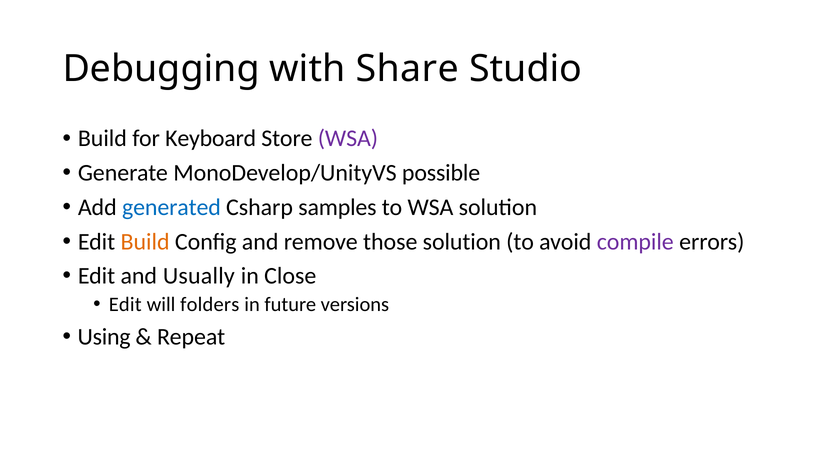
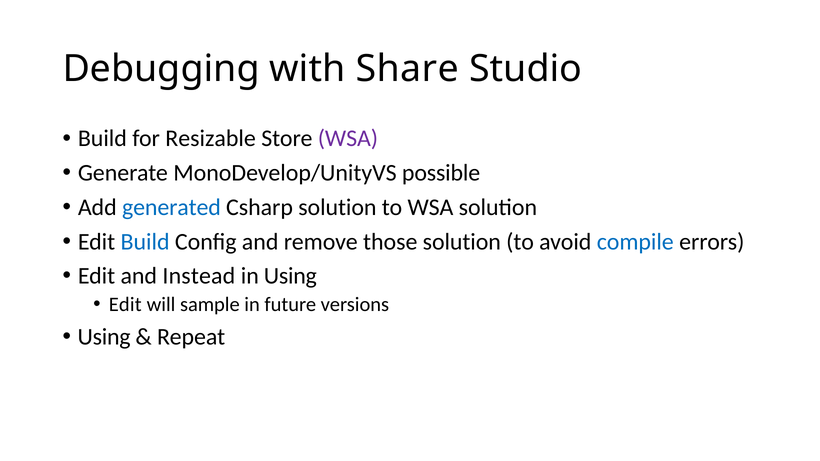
Keyboard: Keyboard -> Resizable (211, 139)
Csharp samples: samples -> solution (337, 207)
Build colour: orange -> blue (145, 242)
compile colour: purple -> blue (635, 242)
Usually: Usually -> Instead (199, 276)
in Close: Close -> Using (290, 276)
folders: folders -> sample (210, 304)
